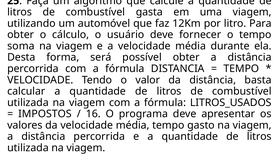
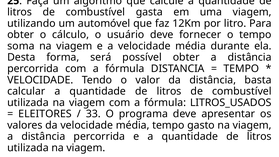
IMPOSTOS: IMPOSTOS -> ELEITORES (45, 114)
16: 16 -> 33 (93, 114)
